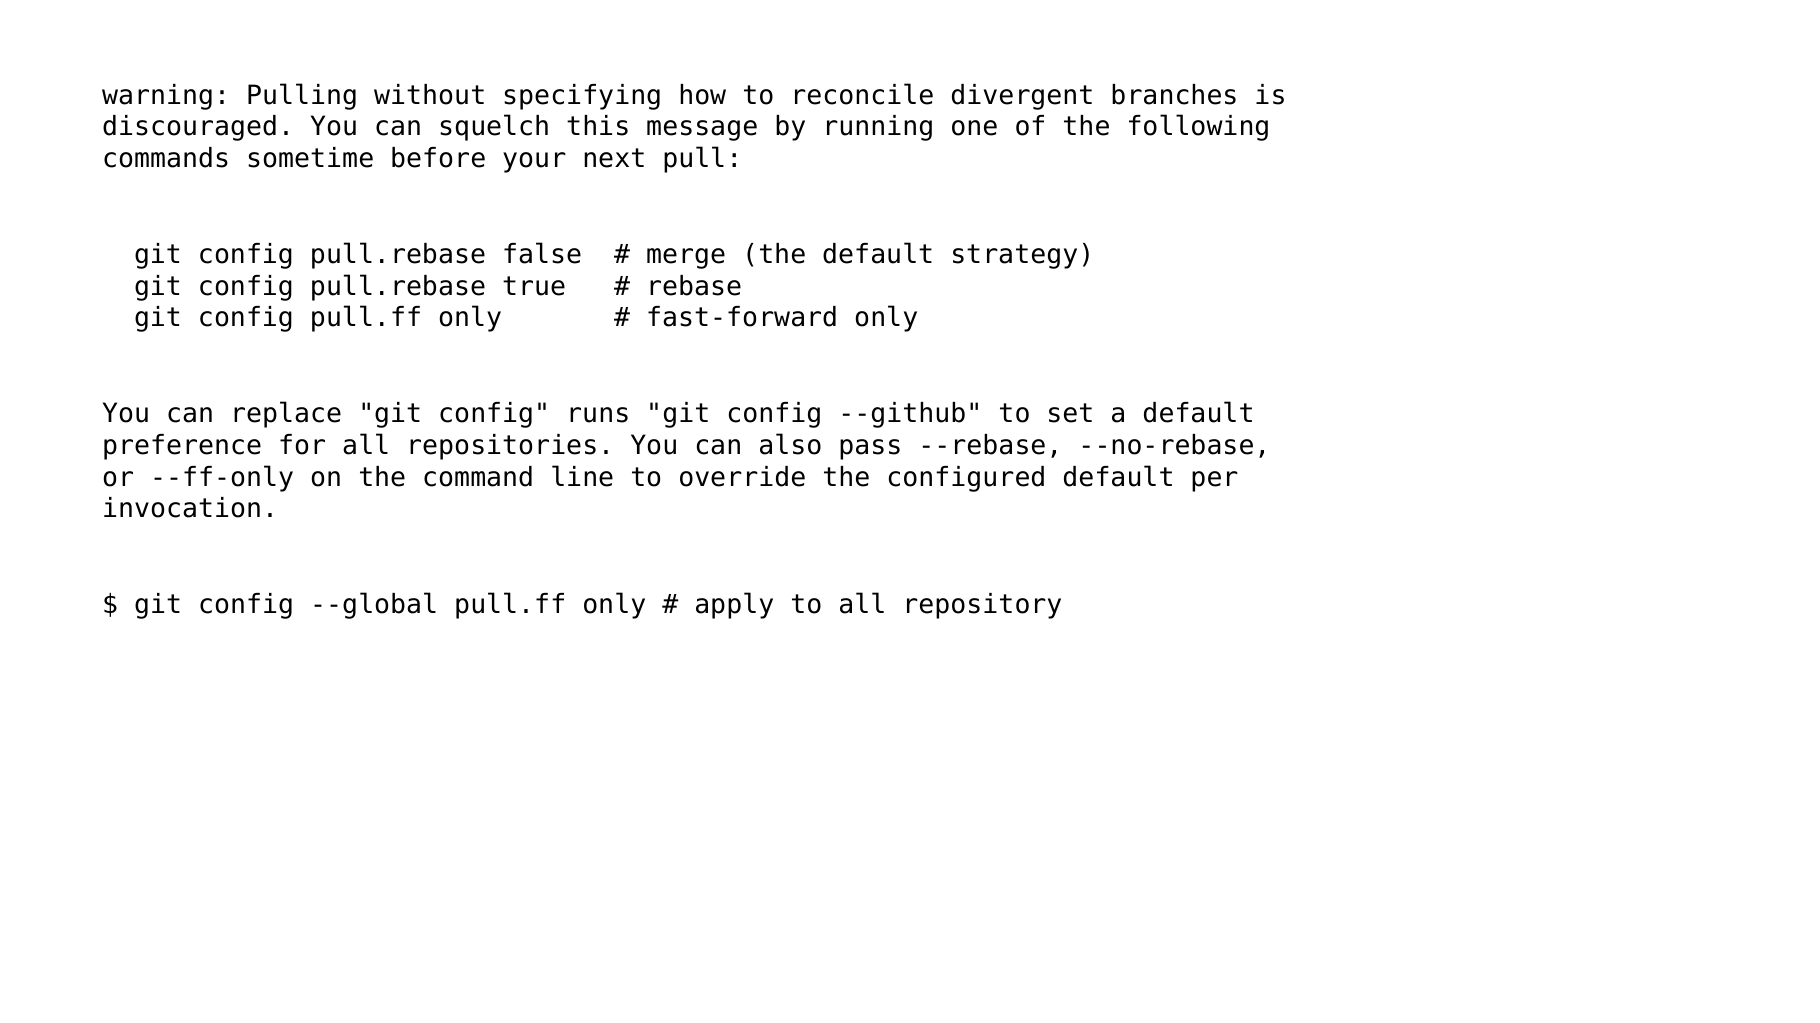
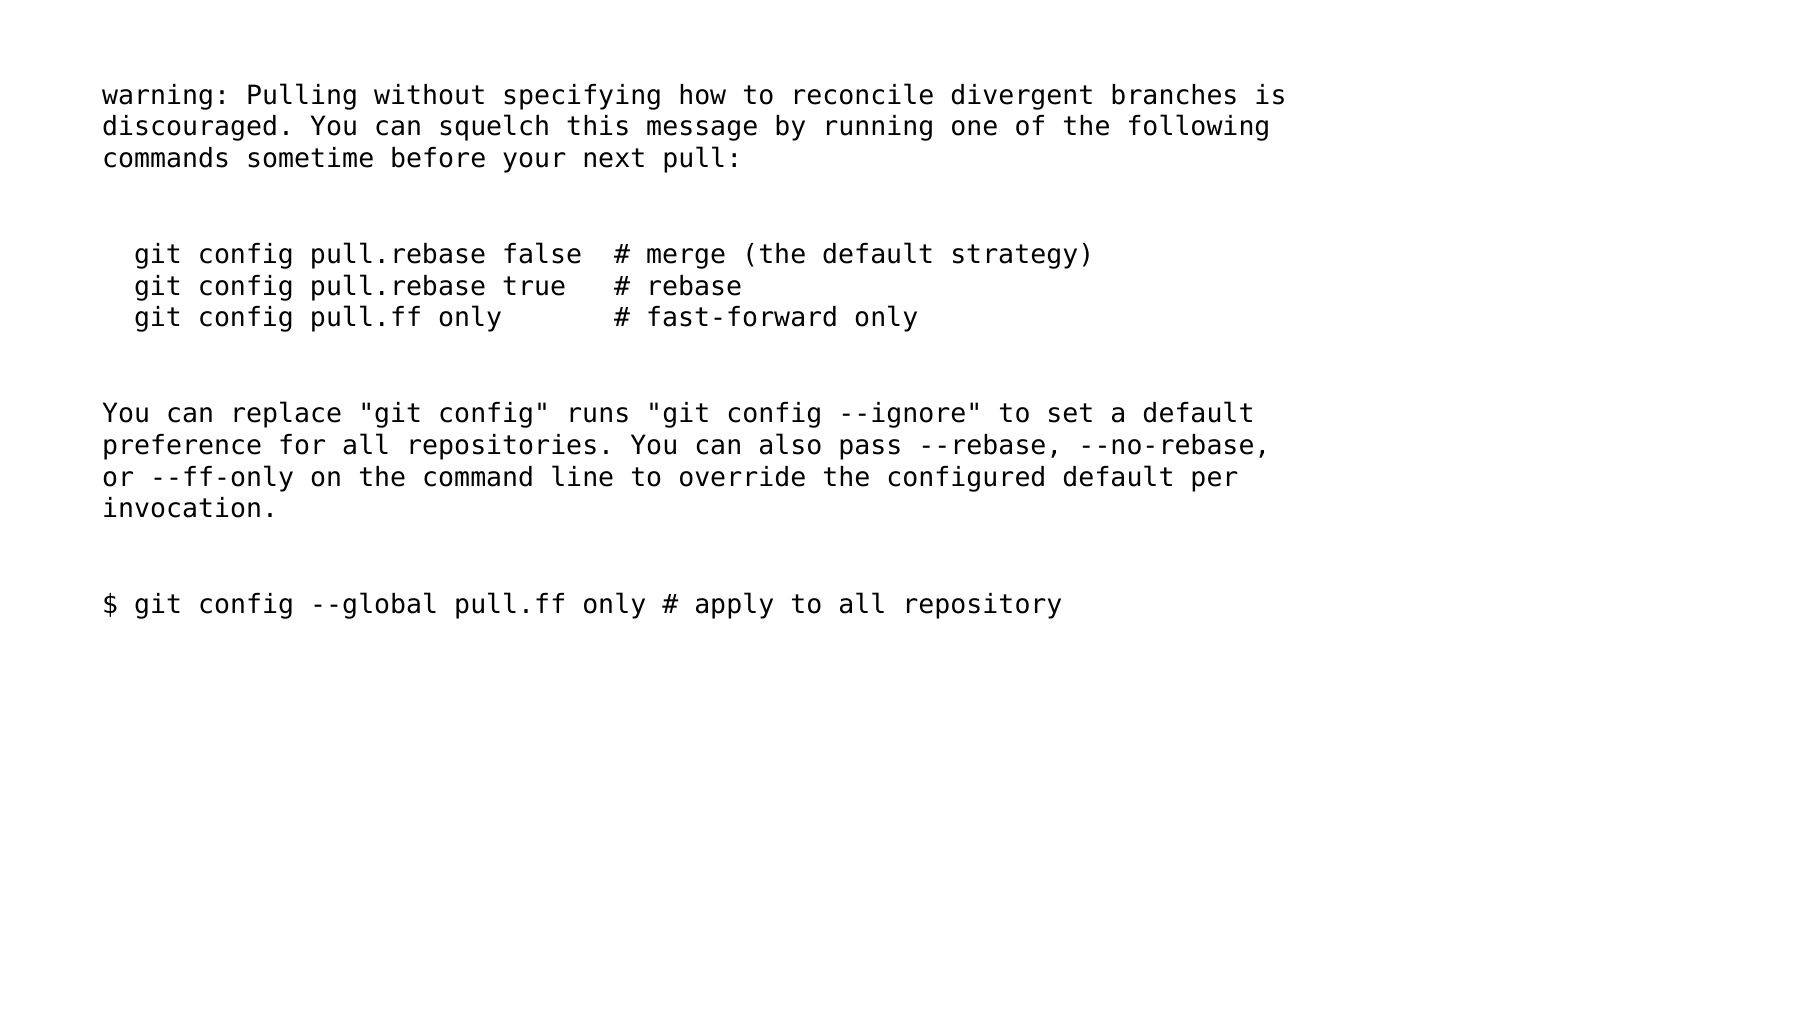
--github: --github -> --ignore (910, 414)
